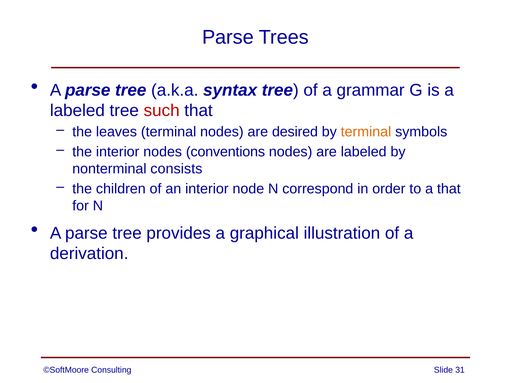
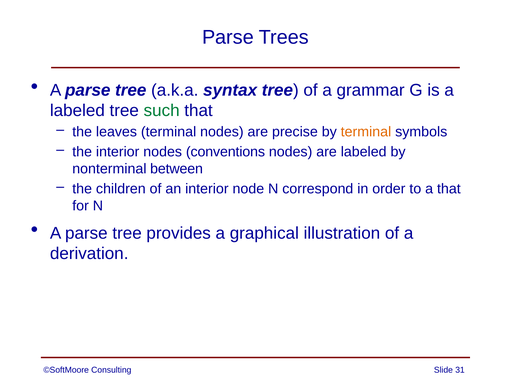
such colour: red -> green (162, 111)
desired: desired -> precise (295, 132)
consists: consists -> between (177, 169)
